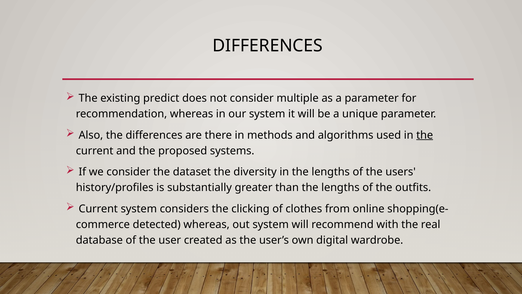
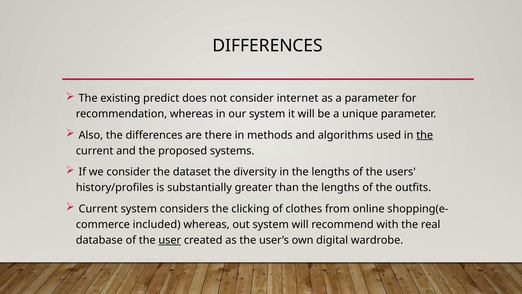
multiple: multiple -> internet (298, 98)
detected: detected -> included (157, 224)
user underline: none -> present (170, 240)
